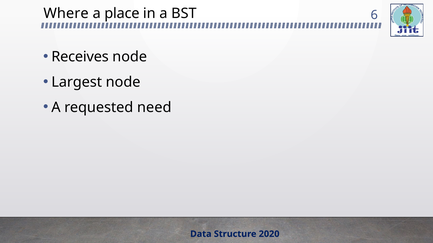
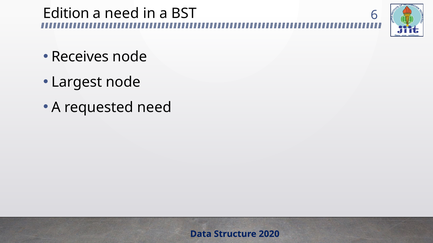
Where: Where -> Edition (66, 13)
a place: place -> need (122, 13)
